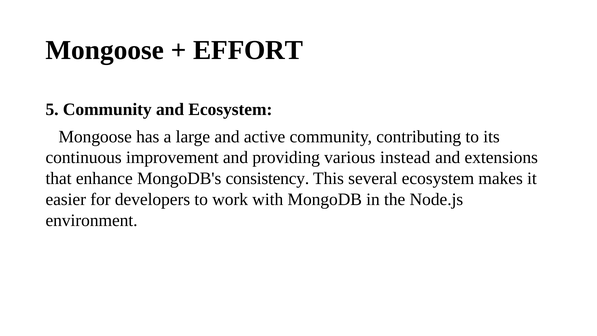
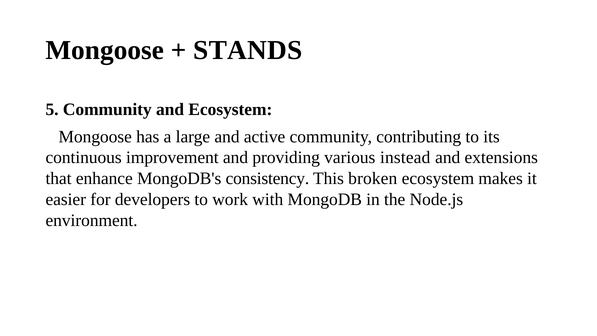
EFFORT: EFFORT -> STANDS (248, 50)
several: several -> broken (373, 178)
